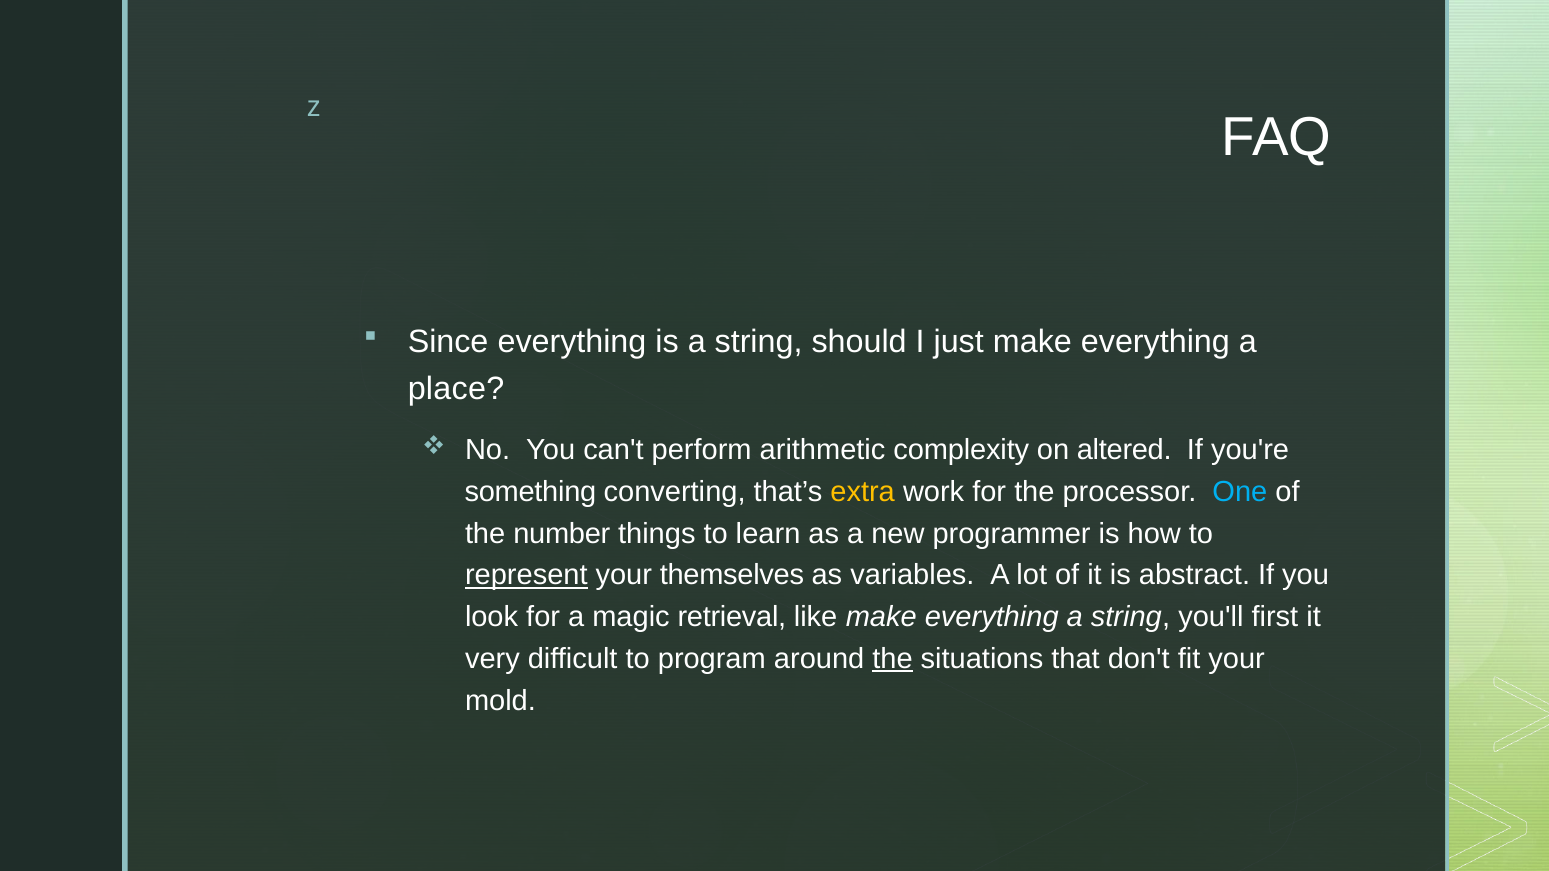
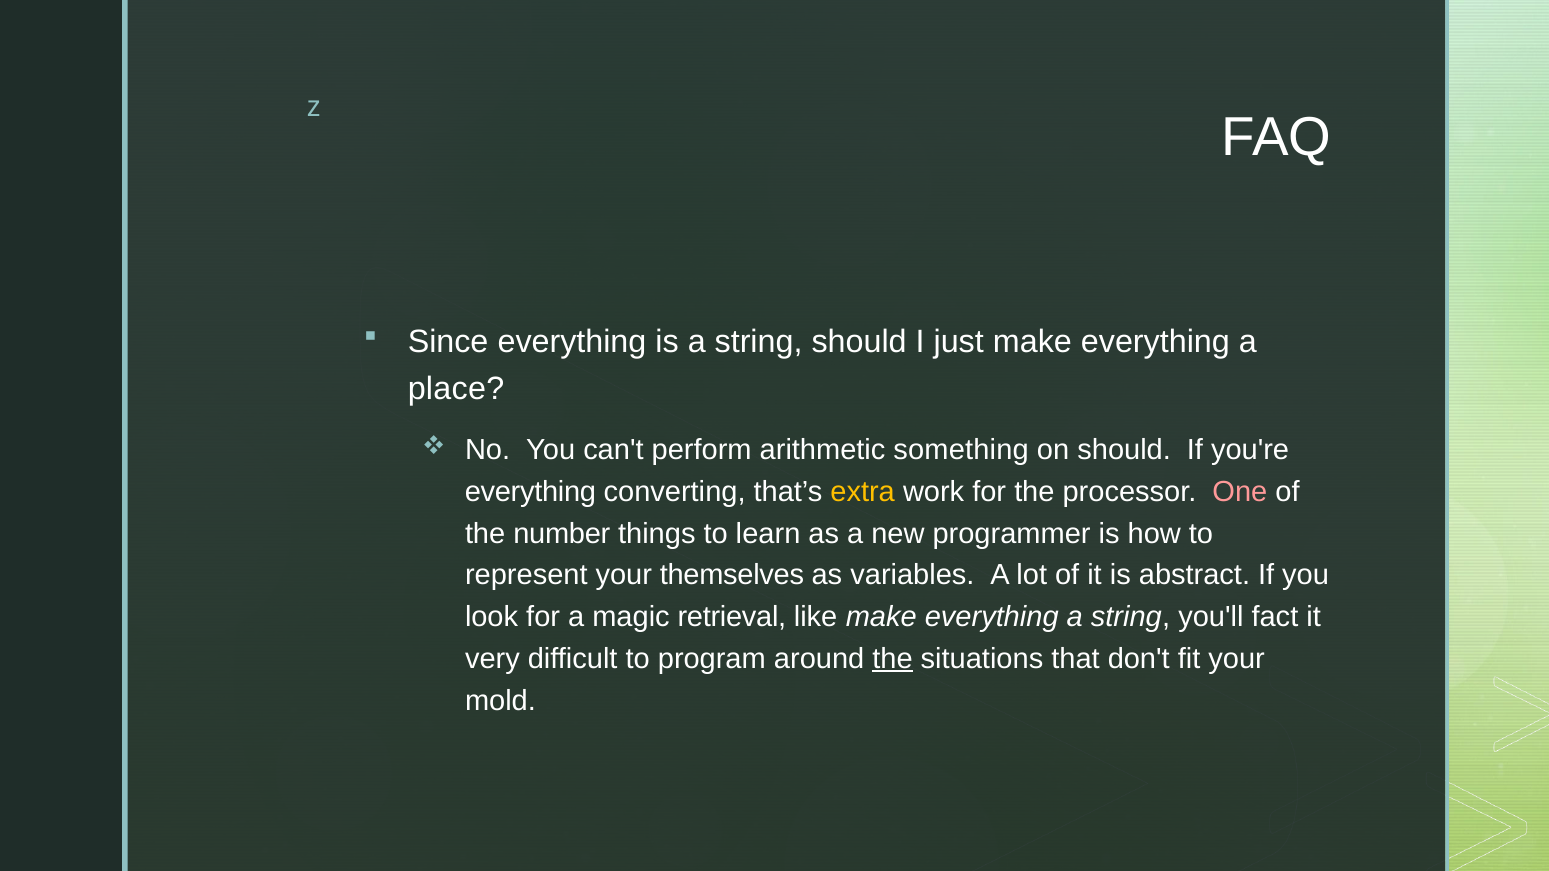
complexity: complexity -> something (961, 450)
on altered: altered -> should (1124, 450)
something: something -> everything (530, 492)
One colour: light blue -> pink (1240, 492)
represent underline: present -> none (526, 575)
first: first -> fact (1275, 617)
